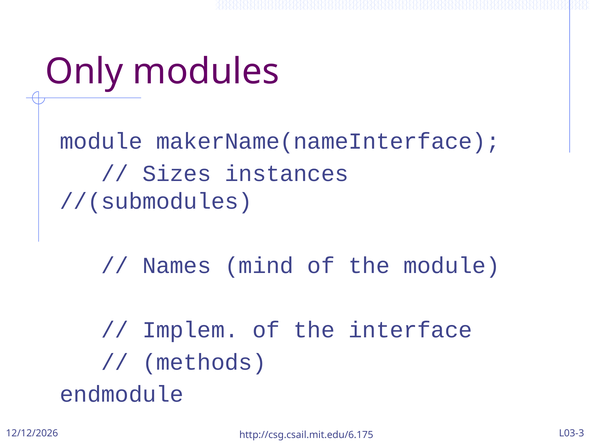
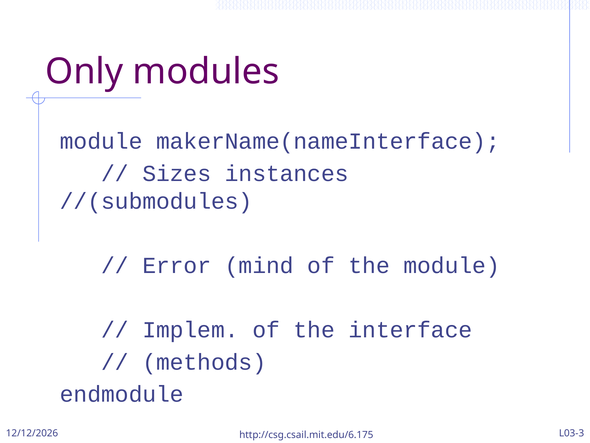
Names: Names -> Error (177, 265)
